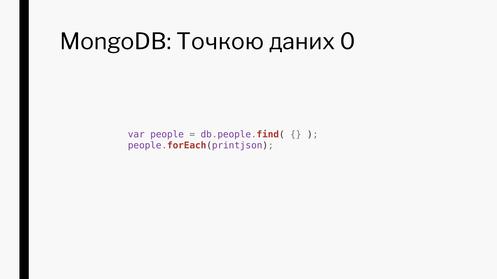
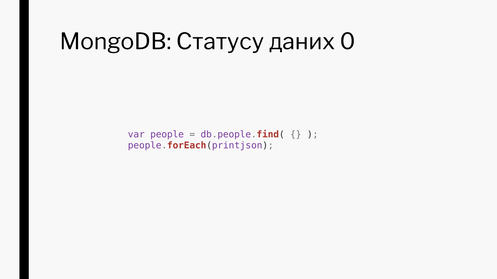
Точкою: Точкою -> Статусу (220, 42)
